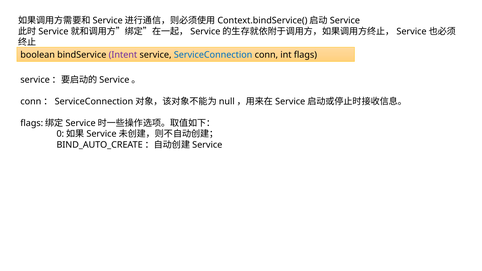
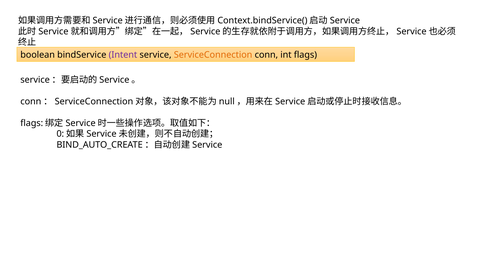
ServiceConnection colour: blue -> orange (213, 55)
